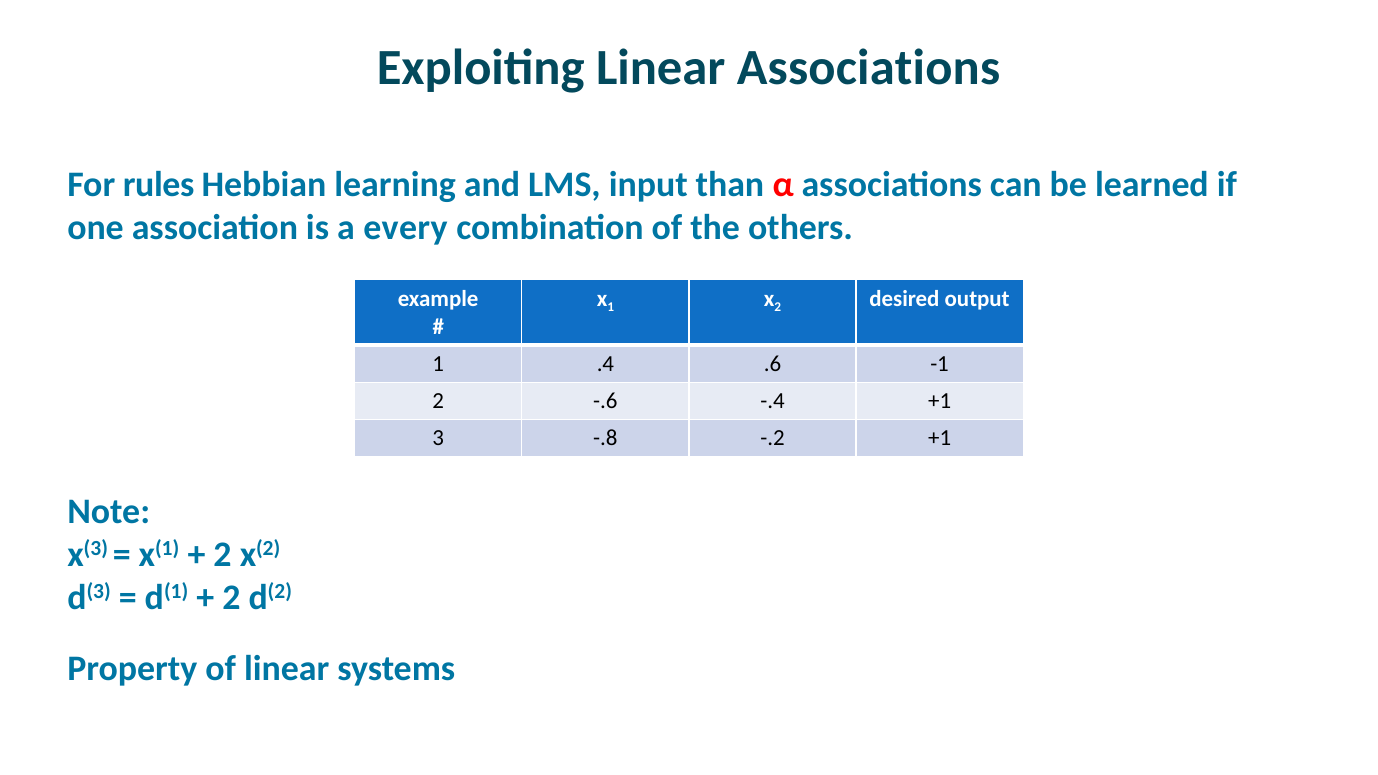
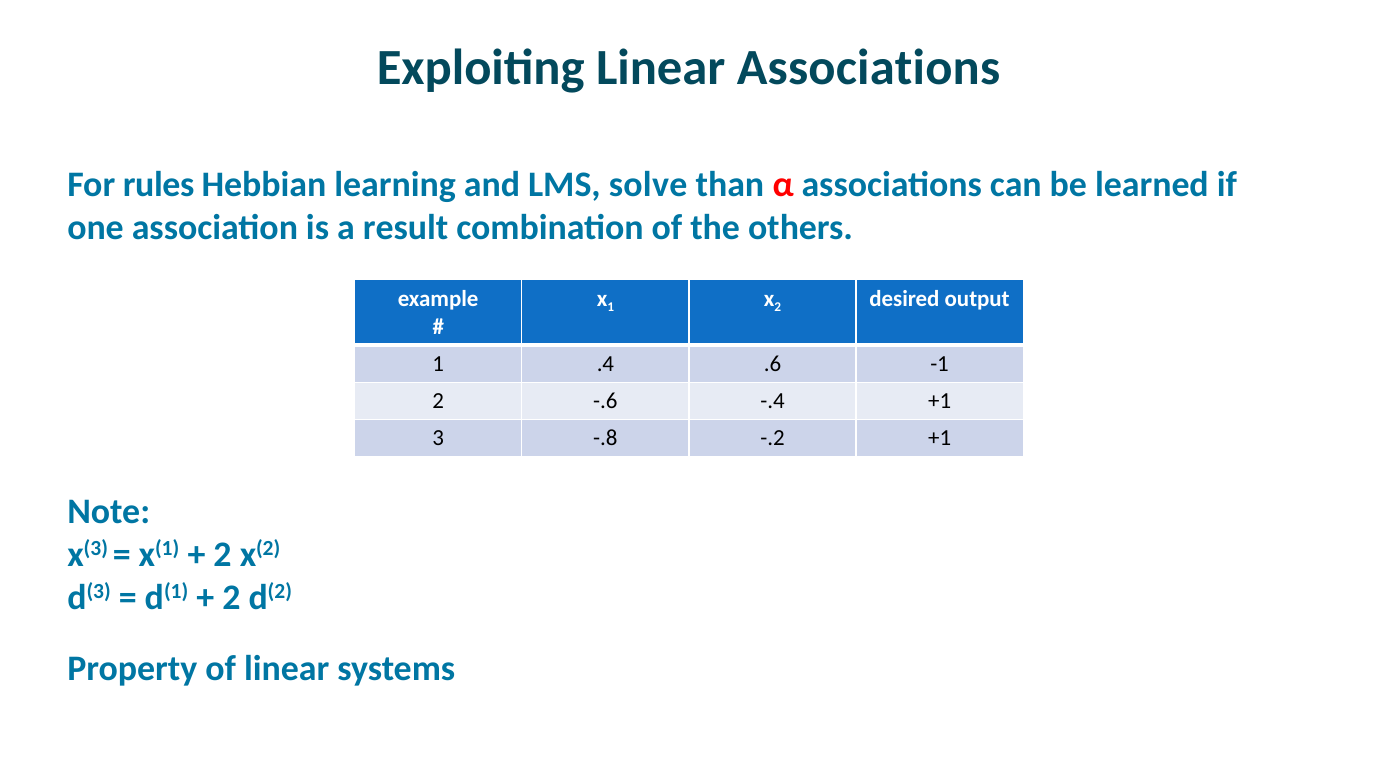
input: input -> solve (648, 185)
every: every -> result (406, 228)
